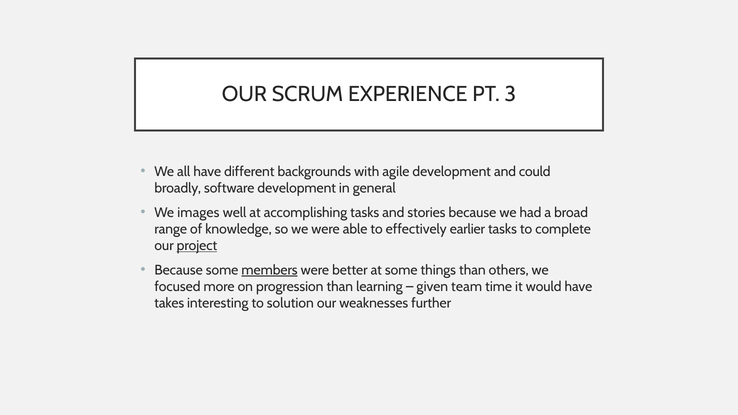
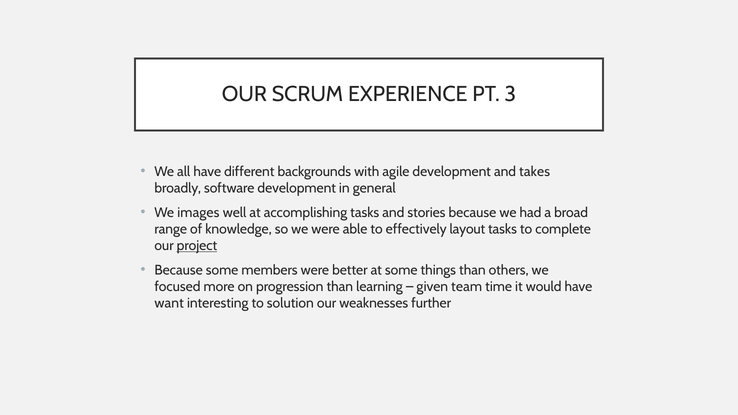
could: could -> takes (535, 172)
earlier: earlier -> layout (467, 229)
members underline: present -> none (270, 270)
takes: takes -> want (169, 303)
